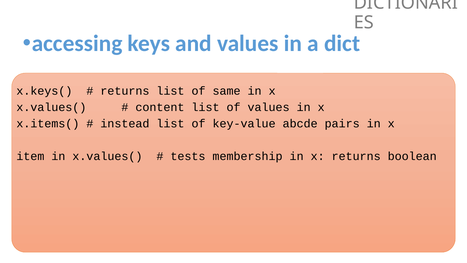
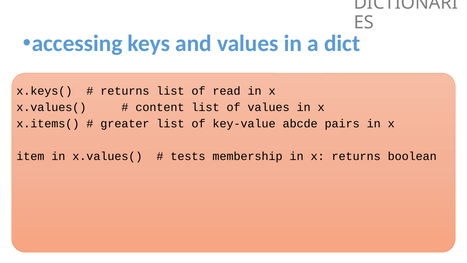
same: same -> read (227, 91)
instead: instead -> greater (125, 124)
